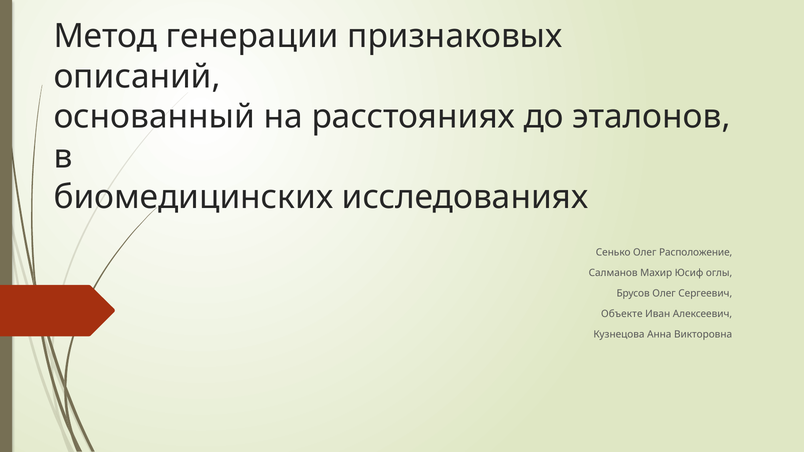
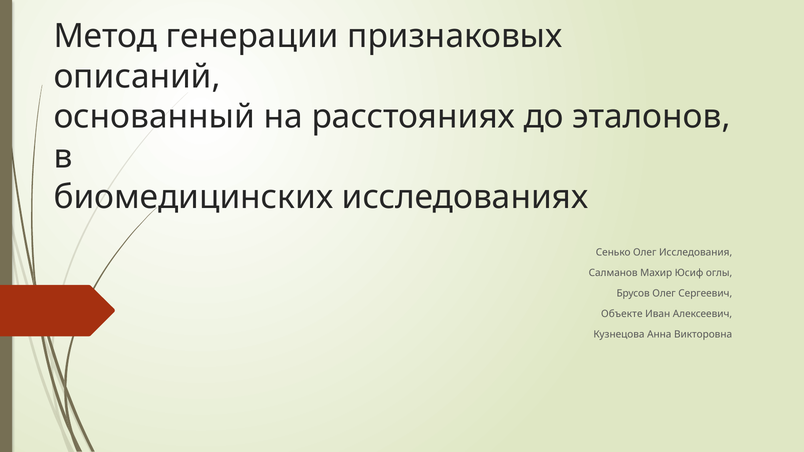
Расположение: Расположение -> Исследования (696, 253)
